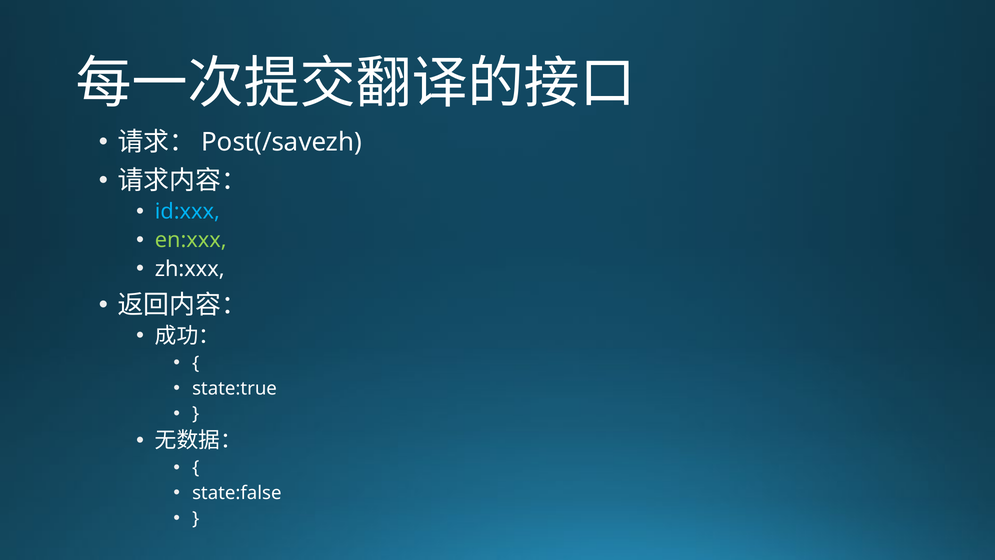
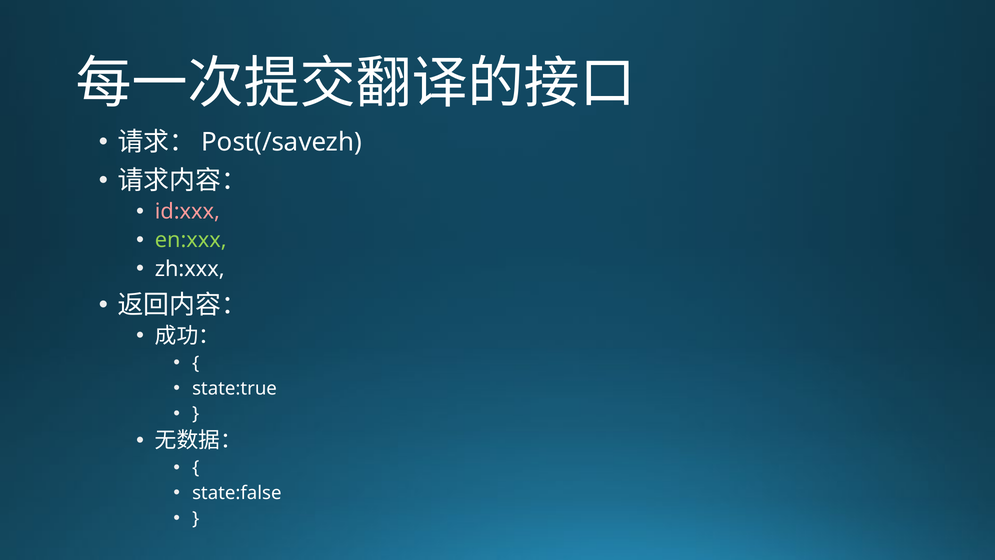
id:xxx colour: light blue -> pink (187, 211)
